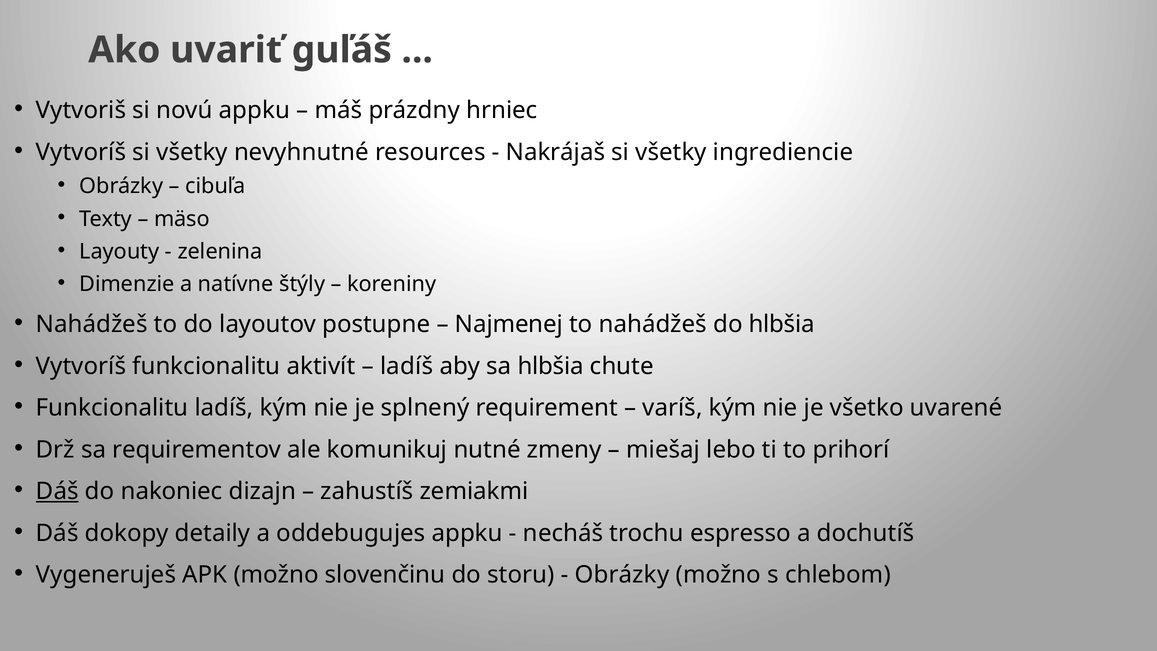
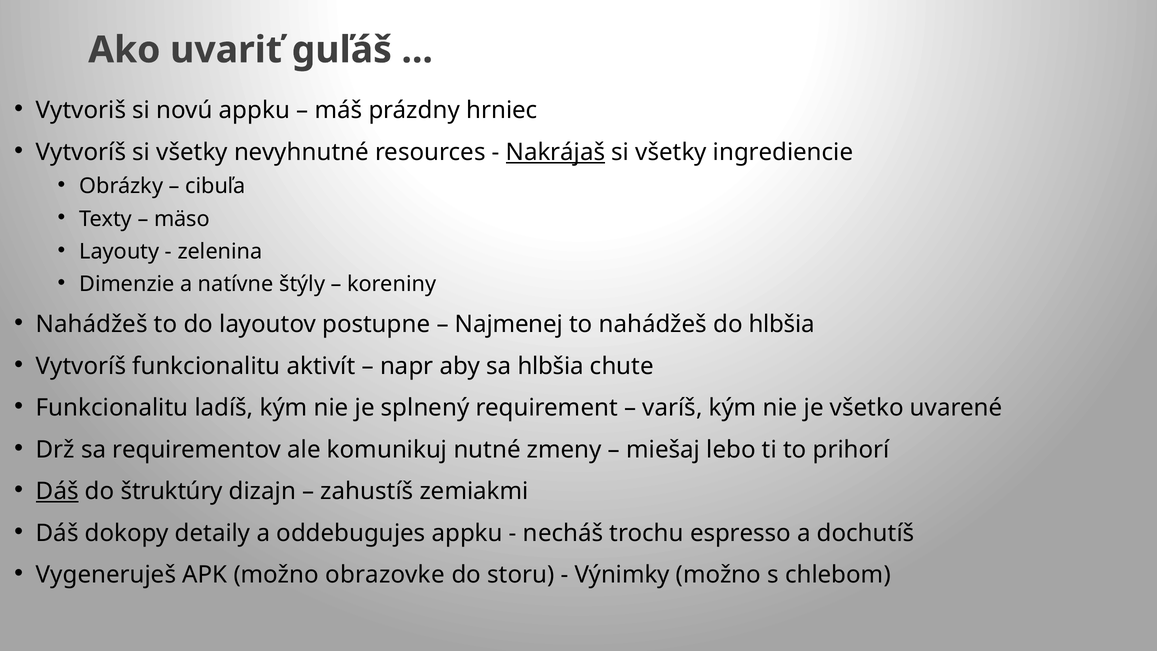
Nakrájaš underline: none -> present (555, 152)
ladíš: ladíš -> napr (407, 366)
nakoniec: nakoniec -> štruktúry (172, 491)
slovenčinu: slovenčinu -> obrazovke (385, 575)
Obrázky: Obrázky -> Výnimky (622, 575)
